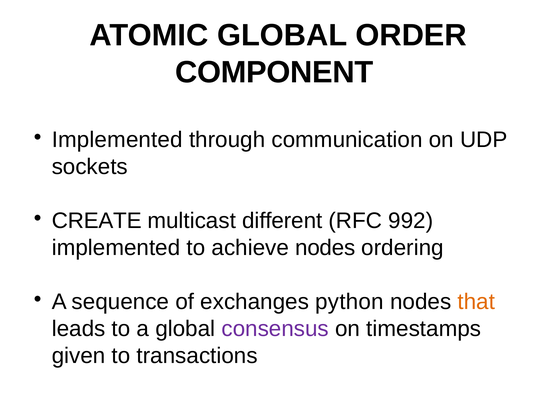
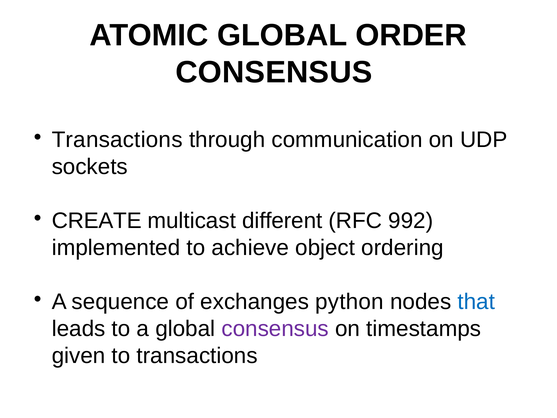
COMPONENT: COMPONENT -> CONSENSUS (274, 72)
Implemented: Implemented -> Transactions (117, 140)
achieve nodes: nodes -> object (325, 248)
that colour: orange -> blue (476, 301)
